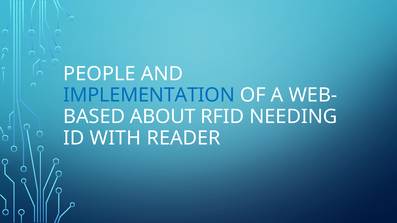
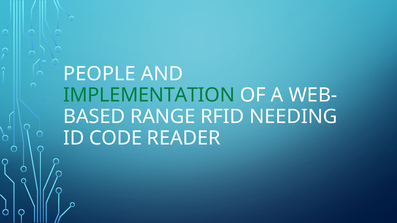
IMPLEMENTATION colour: blue -> green (149, 95)
ABOUT: ABOUT -> RANGE (163, 117)
WITH: WITH -> CODE (116, 138)
